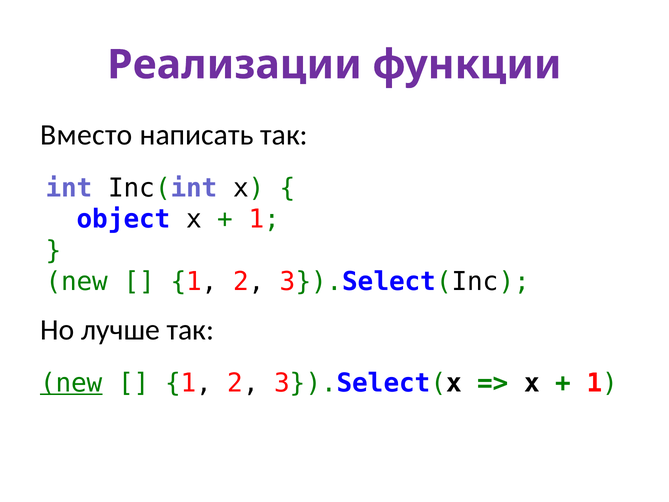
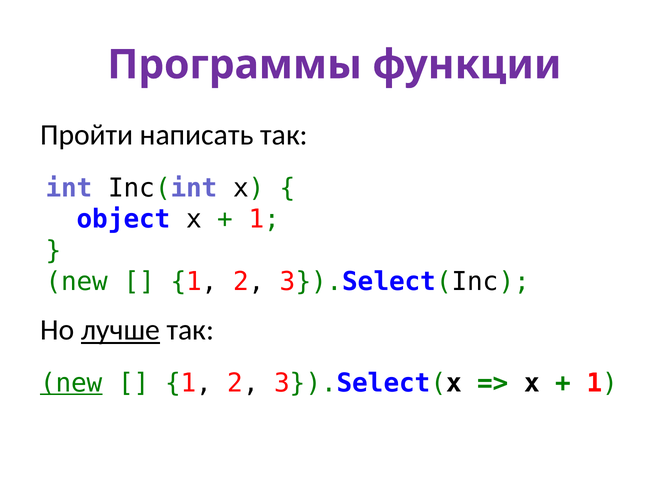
Реализации: Реализации -> Программы (235, 65)
Вместо: Вместо -> Пройти (87, 135)
лучше underline: none -> present (121, 330)
